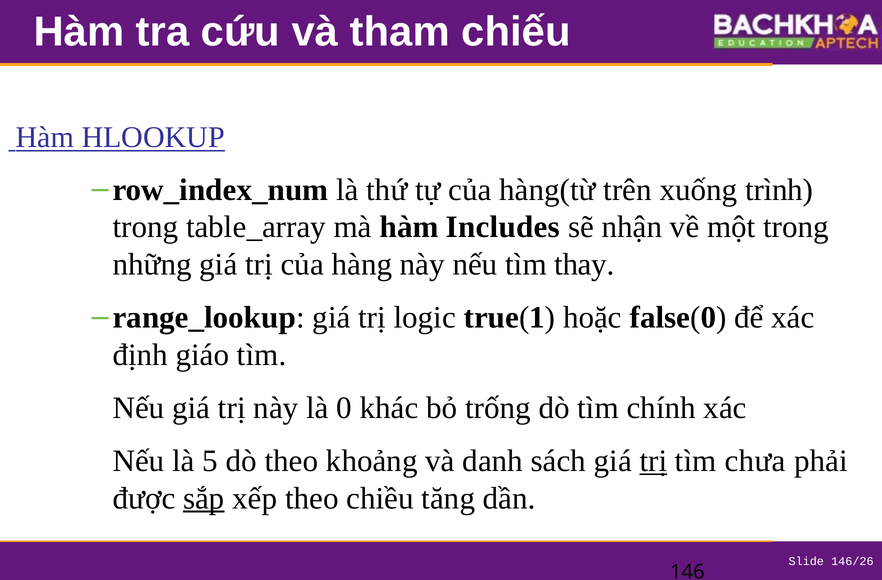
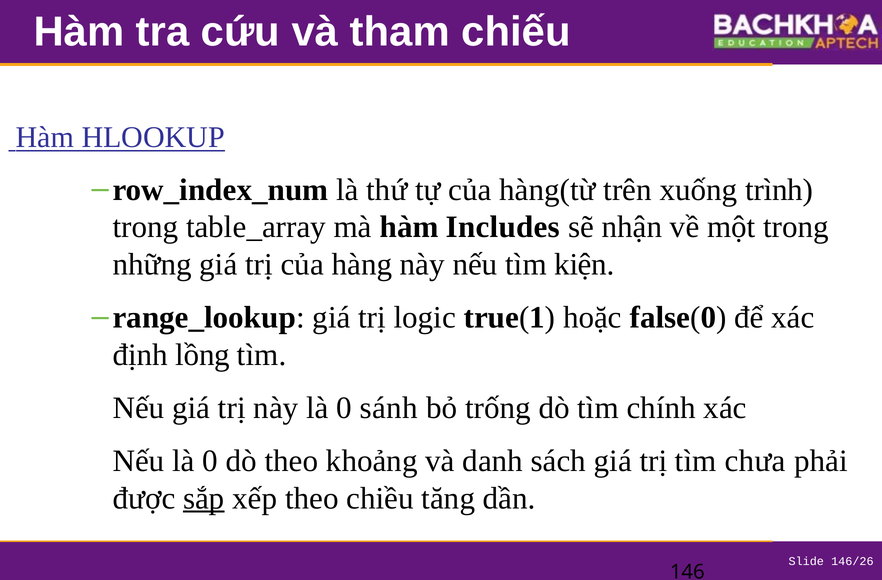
thay: thay -> kiện (584, 264)
giáo: giáo -> lồng (203, 355)
khác: khác -> sánh (389, 408)
Nếu là 5: 5 -> 0 (210, 460)
trị underline: present -> none (653, 460)
